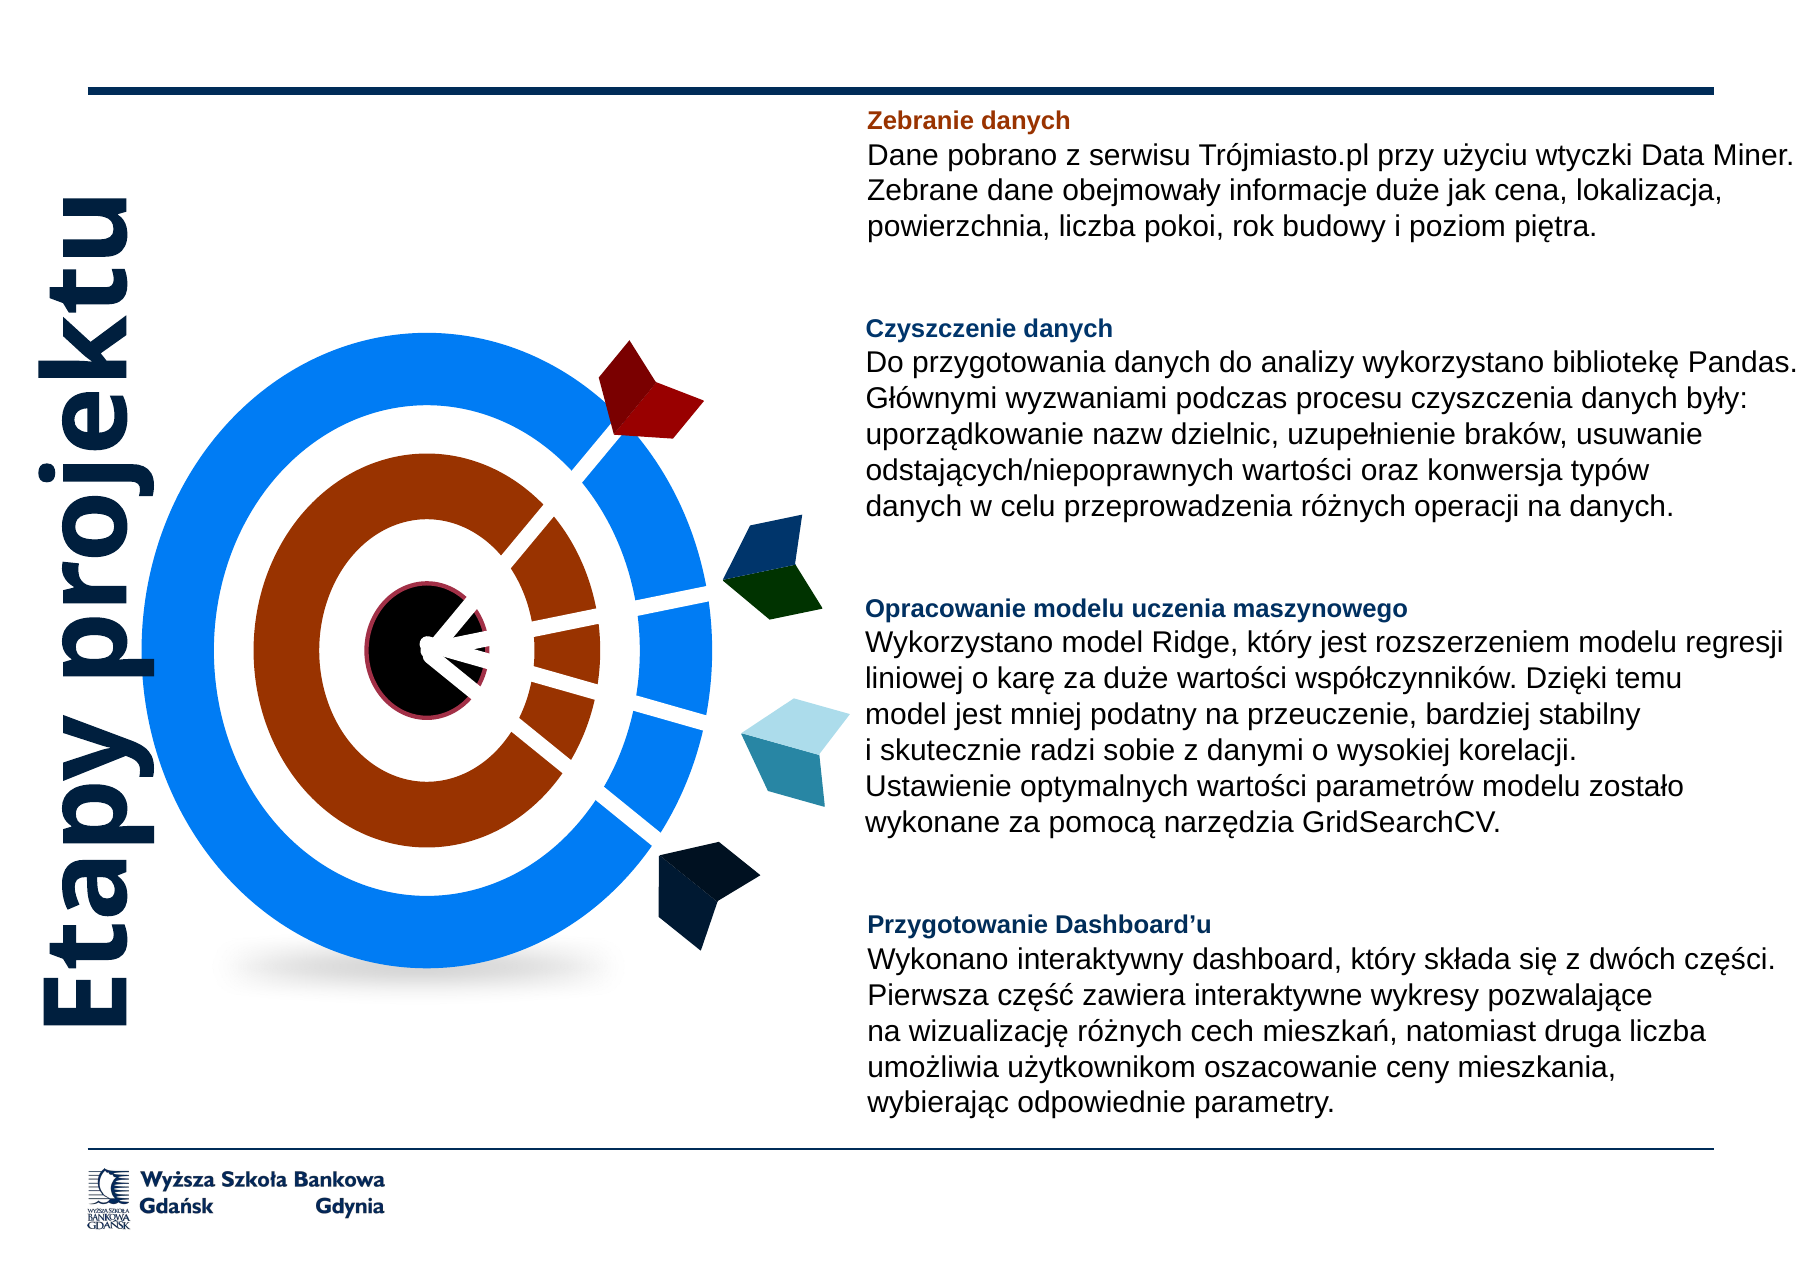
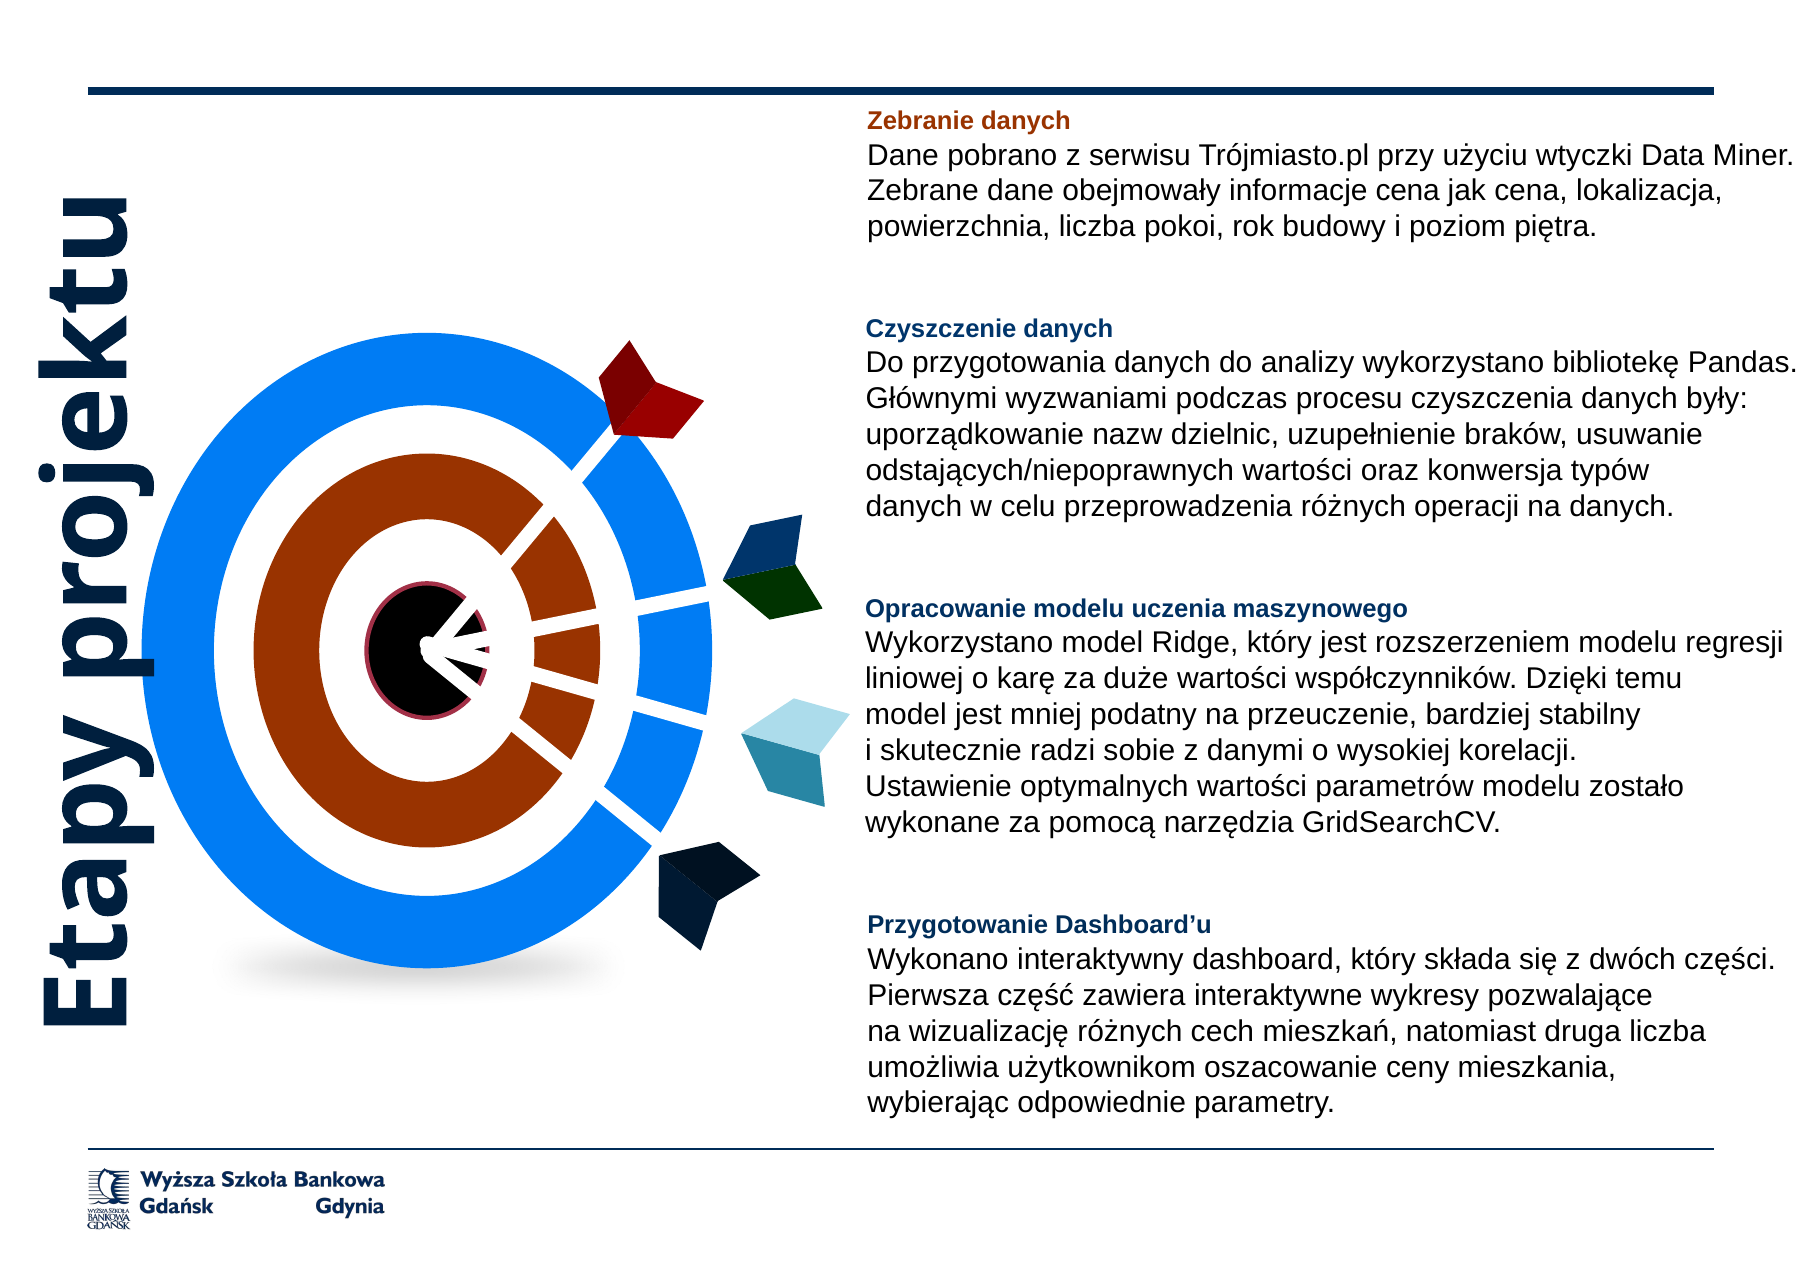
informacje duże: duże -> cena (1408, 191)
